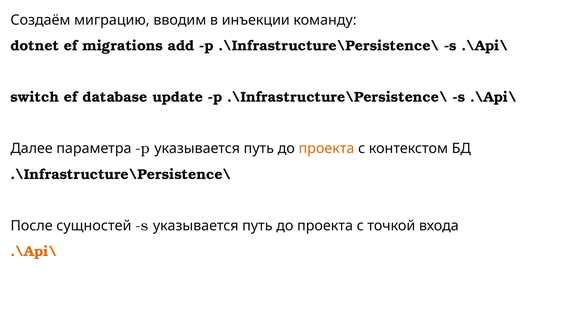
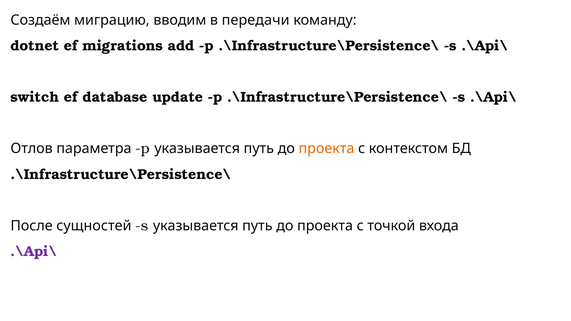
инъекции: инъекции -> передачи (256, 20)
Далее: Далее -> Отлов (32, 149)
.\Api\ colour: orange -> purple (34, 251)
